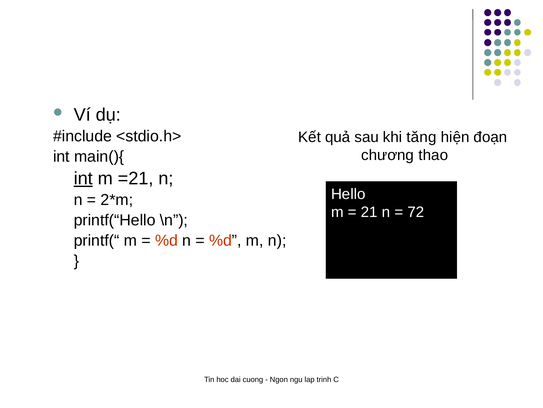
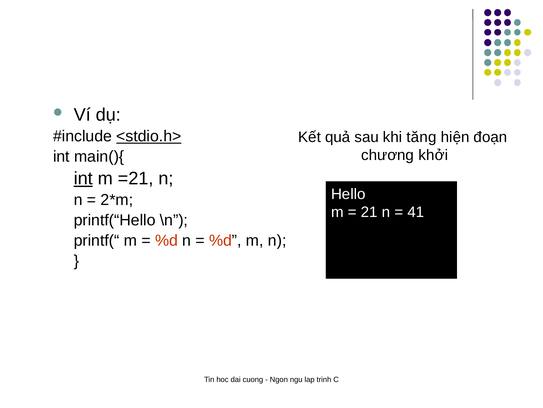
<stdio.h> underline: none -> present (149, 136)
thao: thao -> khởi (433, 155)
72: 72 -> 41 (416, 212)
